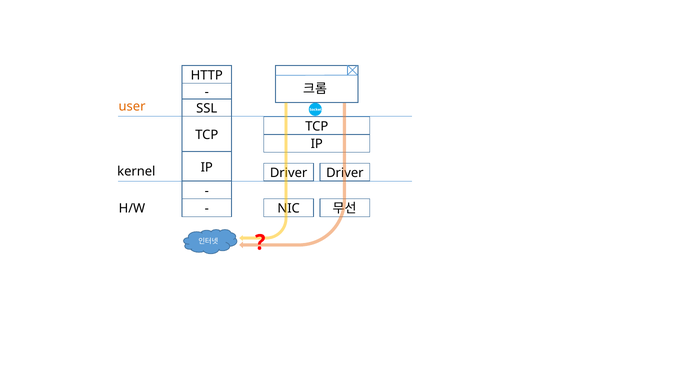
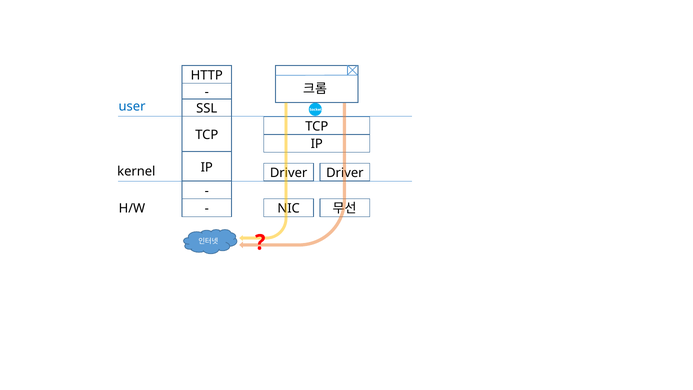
user colour: orange -> blue (132, 107)
